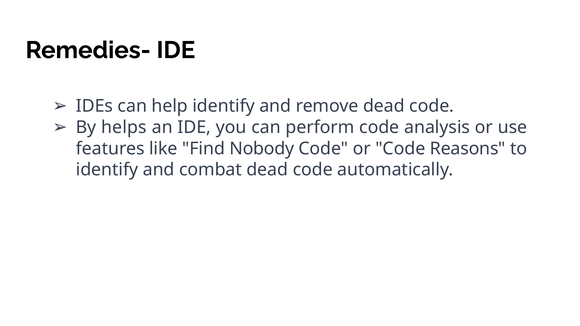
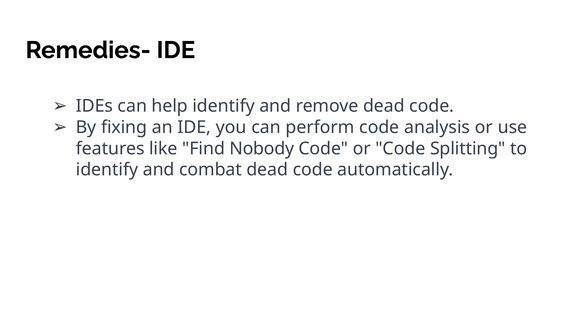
helps: helps -> fixing (124, 127)
Reasons: Reasons -> Splitting (468, 149)
